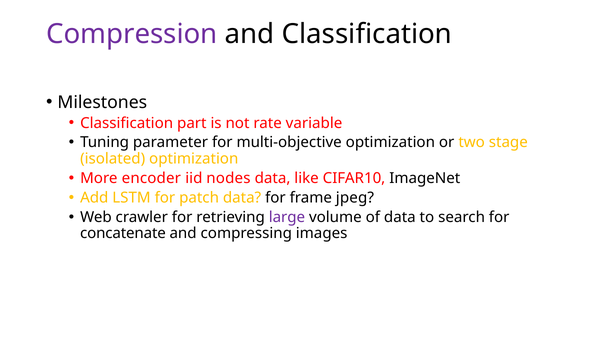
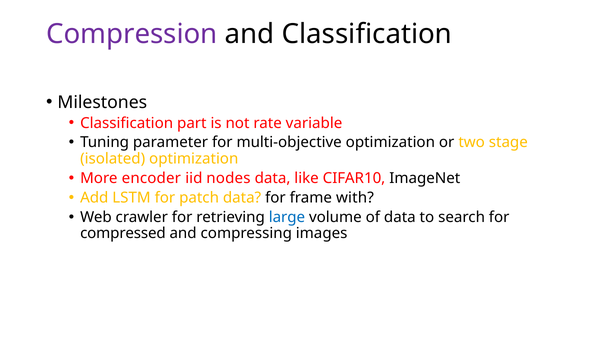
jpeg: jpeg -> with (355, 198)
large colour: purple -> blue (287, 217)
concatenate: concatenate -> compressed (123, 234)
